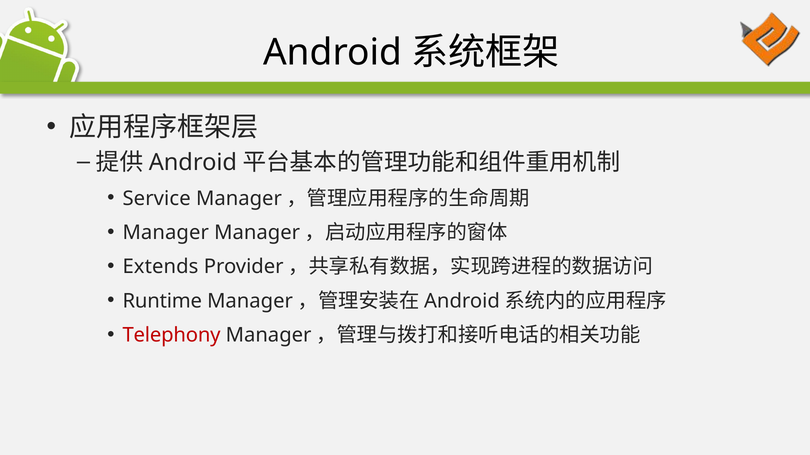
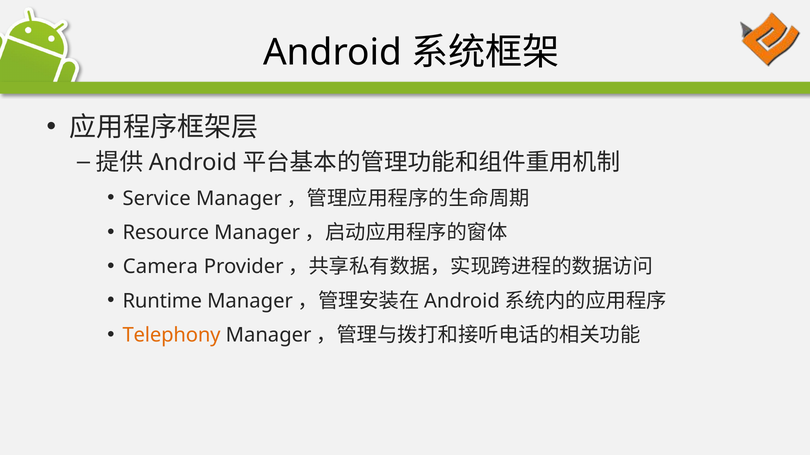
Manager: Manager -> Resource (166, 233)
Extends: Extends -> Camera (160, 267)
Telephony colour: red -> orange (172, 336)
